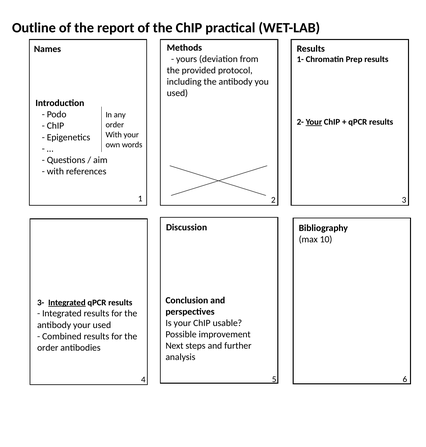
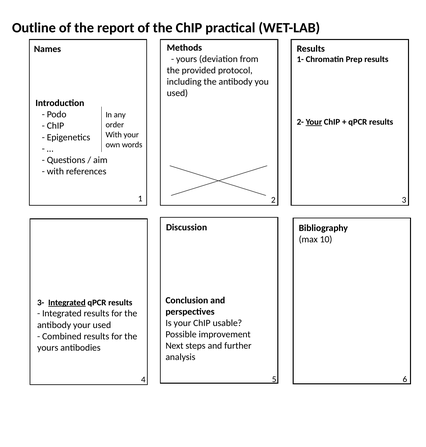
order: order -> yours (48, 348)
